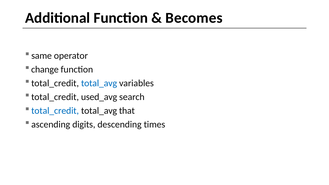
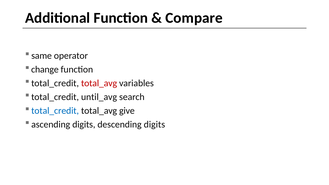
Becomes: Becomes -> Compare (194, 18)
total_avg colour: blue -> red (99, 83)
used_avg: used_avg -> until_avg (99, 97)
that: that -> give (127, 111)
descending times: times -> digits (154, 124)
